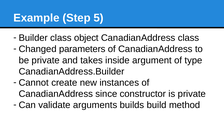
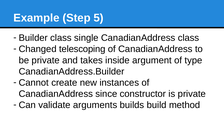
object: object -> single (86, 38)
parameters: parameters -> telescoping (82, 49)
